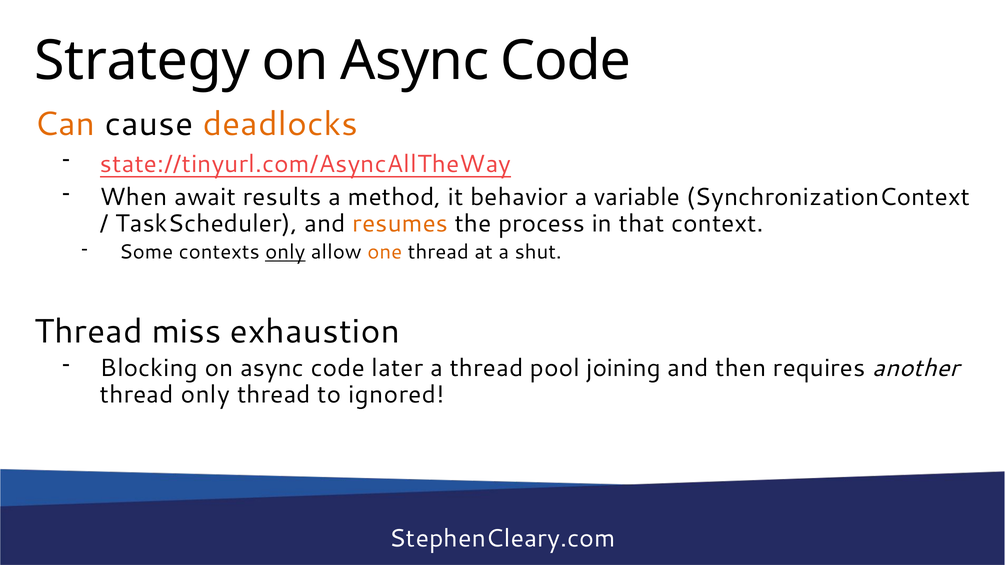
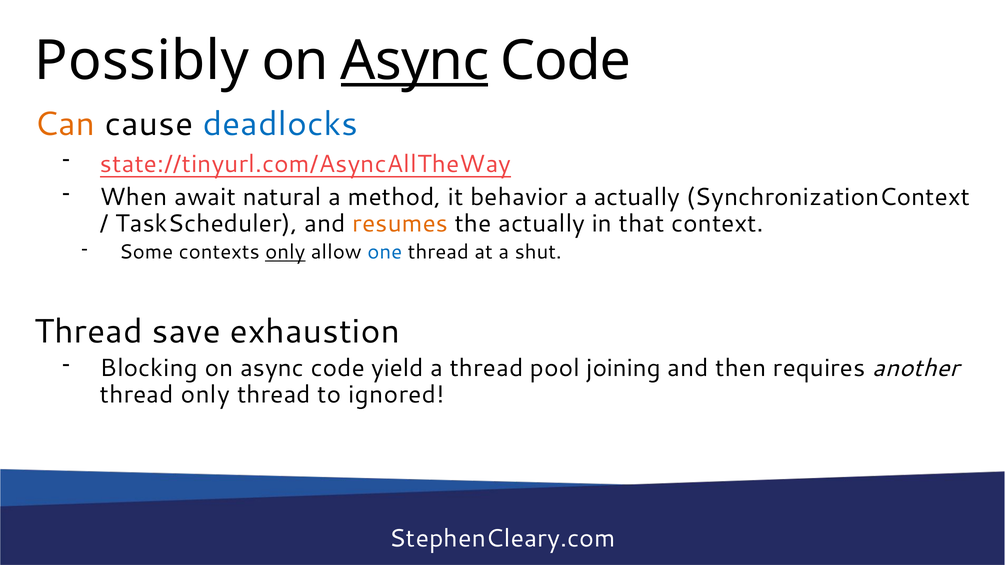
Strategy: Strategy -> Possibly (142, 61)
Async underline: none -> present (415, 61)
deadlocks colour: orange -> blue (280, 124)
results: results -> natural (282, 197)
a variable: variable -> actually (637, 197)
the process: process -> actually (542, 224)
one colour: orange -> blue (385, 252)
miss: miss -> save (186, 332)
later: later -> yield (398, 368)
